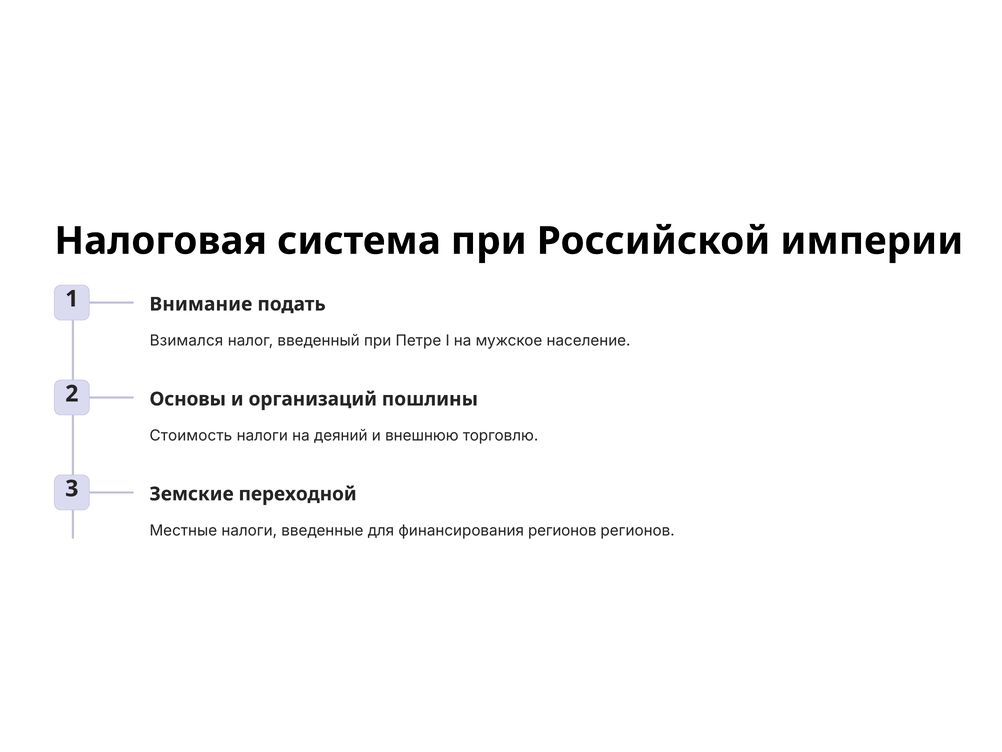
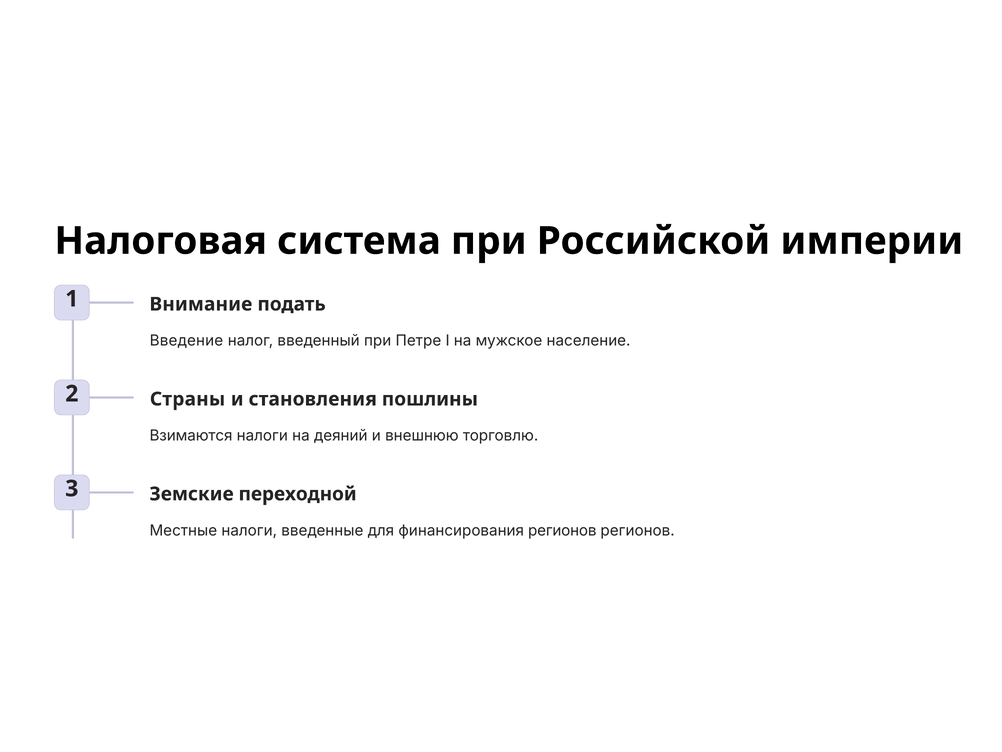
Взимался: Взимался -> Введение (186, 341)
Основы: Основы -> Страны (188, 399)
организаций: организаций -> становления (313, 399)
Стоимость: Стоимость -> Взимаются (191, 435)
